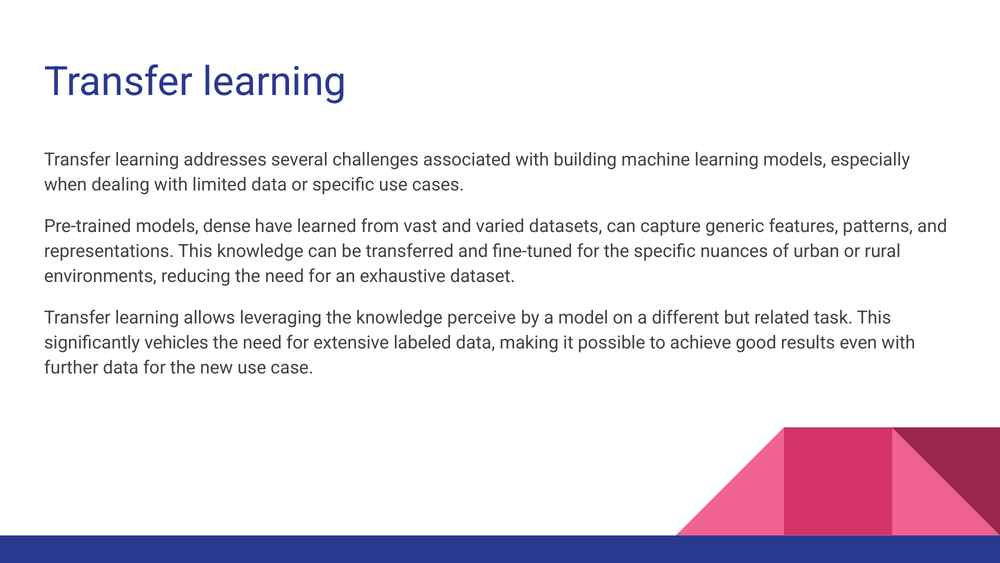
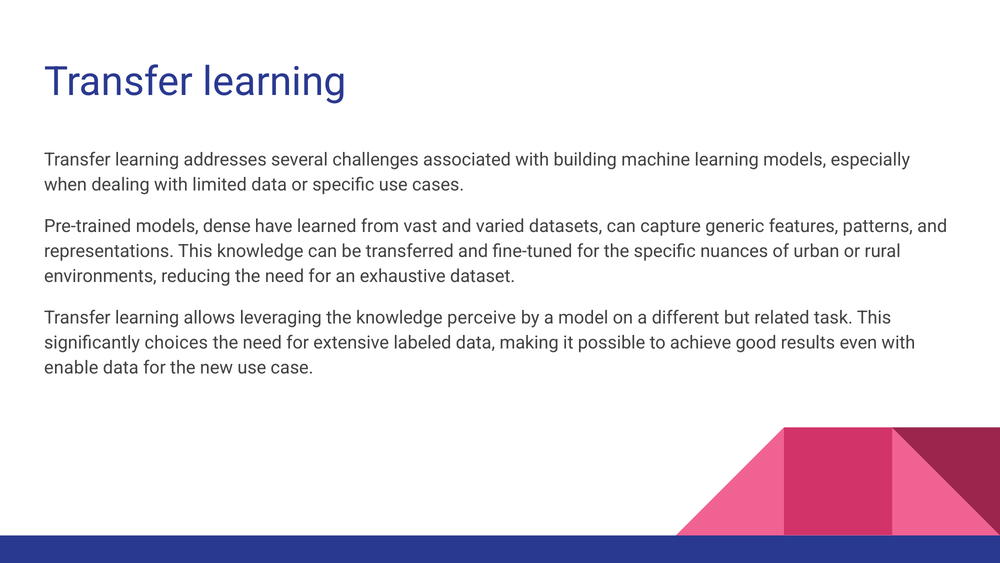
vehicles: vehicles -> choices (176, 343)
further: further -> enable (71, 368)
